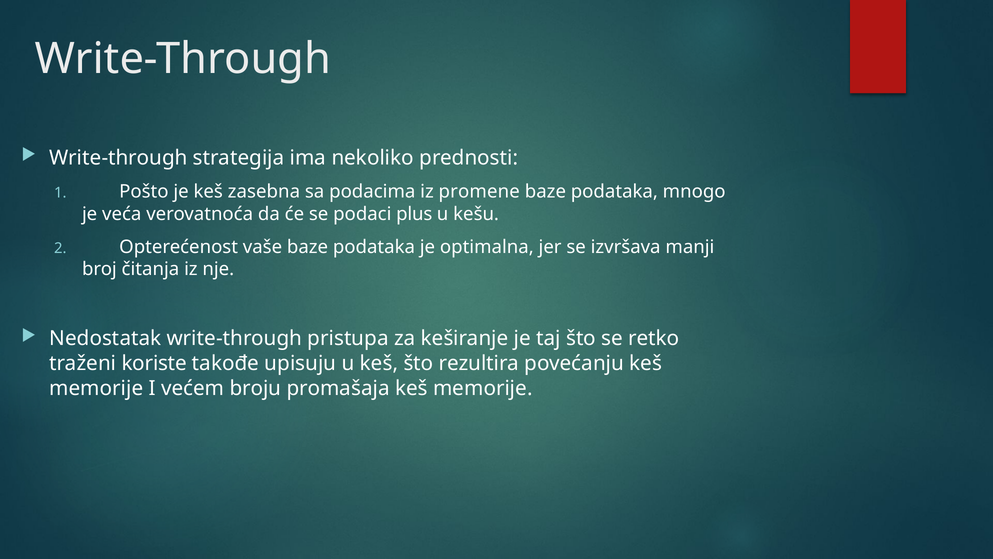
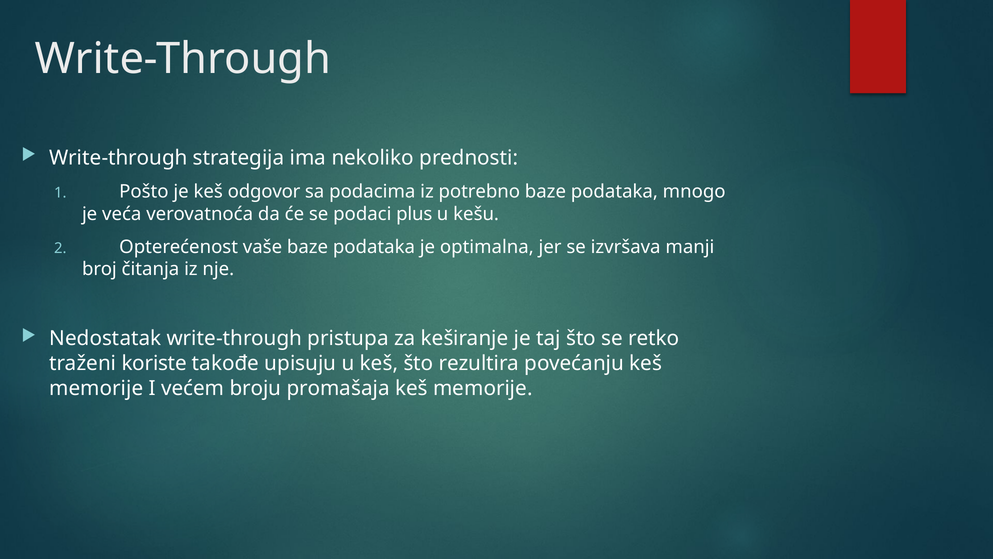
zasebna: zasebna -> odgovor (264, 192)
promene: promene -> potrebno (479, 192)
